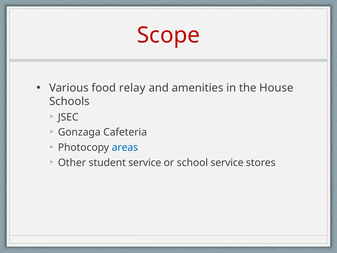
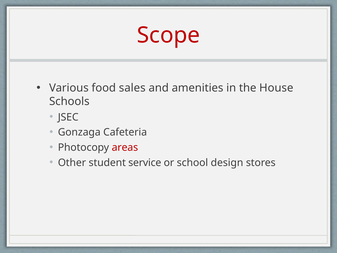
relay: relay -> sales (132, 88)
areas colour: blue -> red (125, 147)
school service: service -> design (227, 162)
